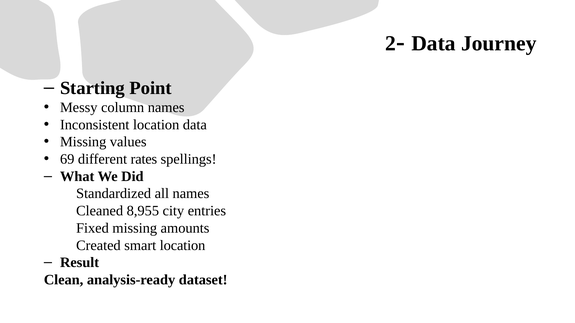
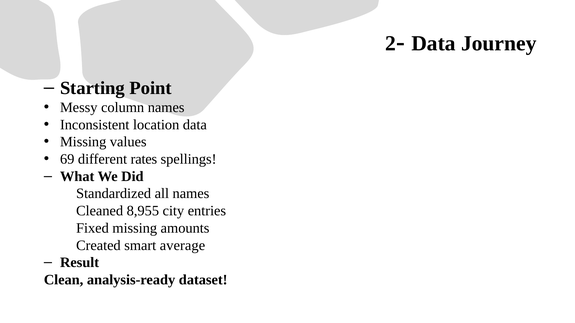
smart location: location -> average (182, 246)
